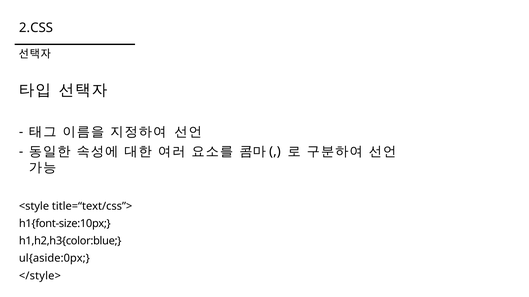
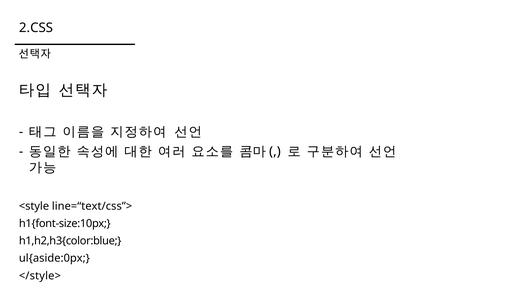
title=“text/css”>: title=“text/css”> -> line=“text/css”> (92, 207)
